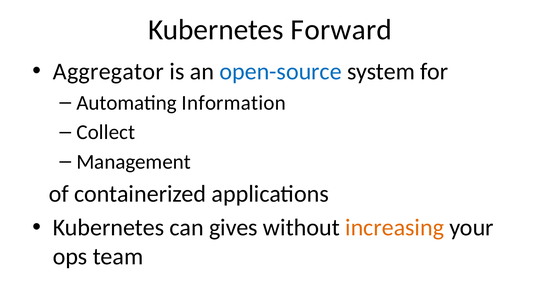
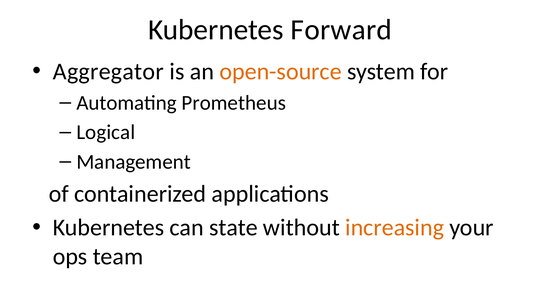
open-source colour: blue -> orange (281, 71)
Information: Information -> Prometheus (234, 102)
Collect: Collect -> Logical (106, 132)
gives: gives -> state (233, 227)
